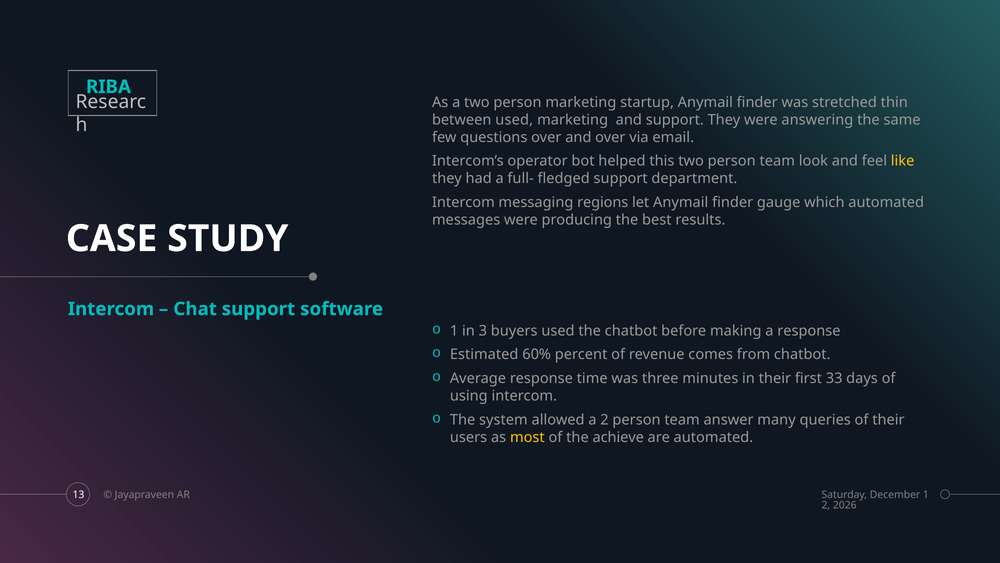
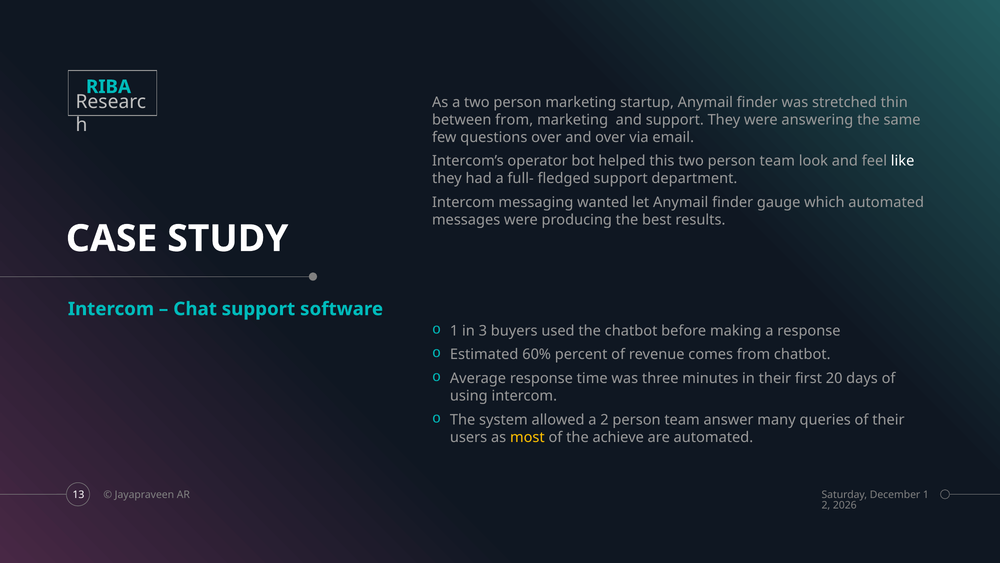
between used: used -> from (514, 120)
like colour: yellow -> white (903, 161)
regions: regions -> wanted (603, 202)
33: 33 -> 20 (834, 378)
